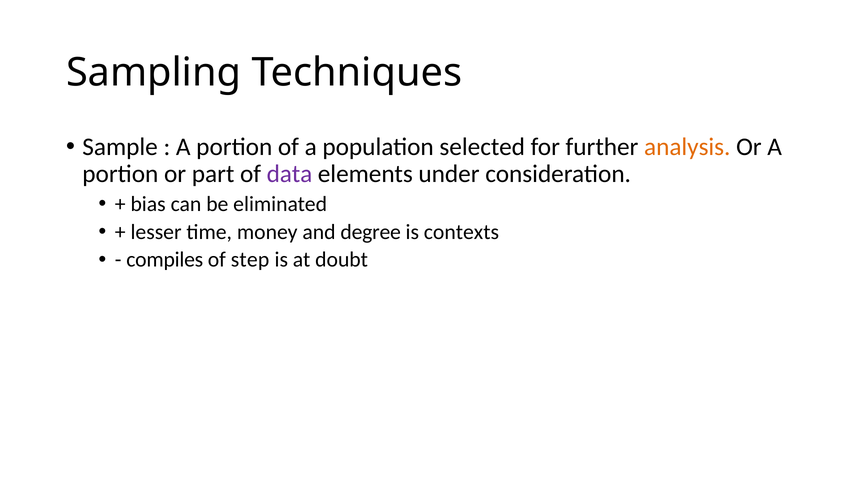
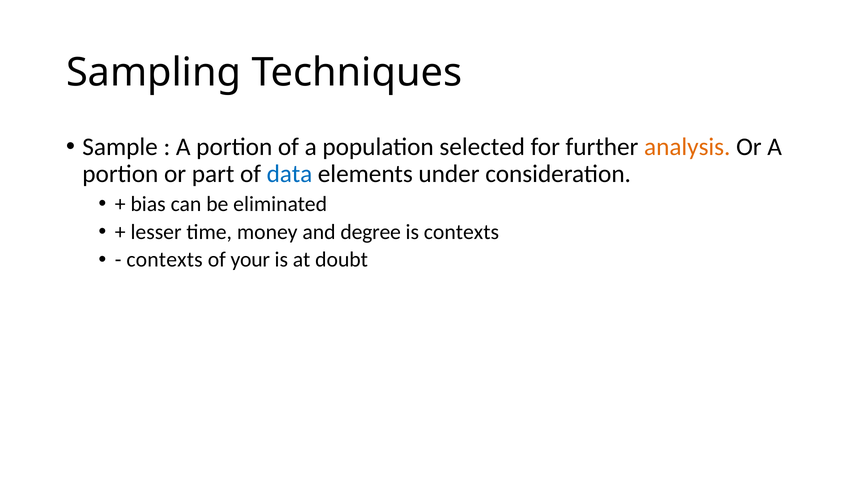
data colour: purple -> blue (289, 174)
compiles: compiles -> contexts (165, 260)
step: step -> your (250, 260)
